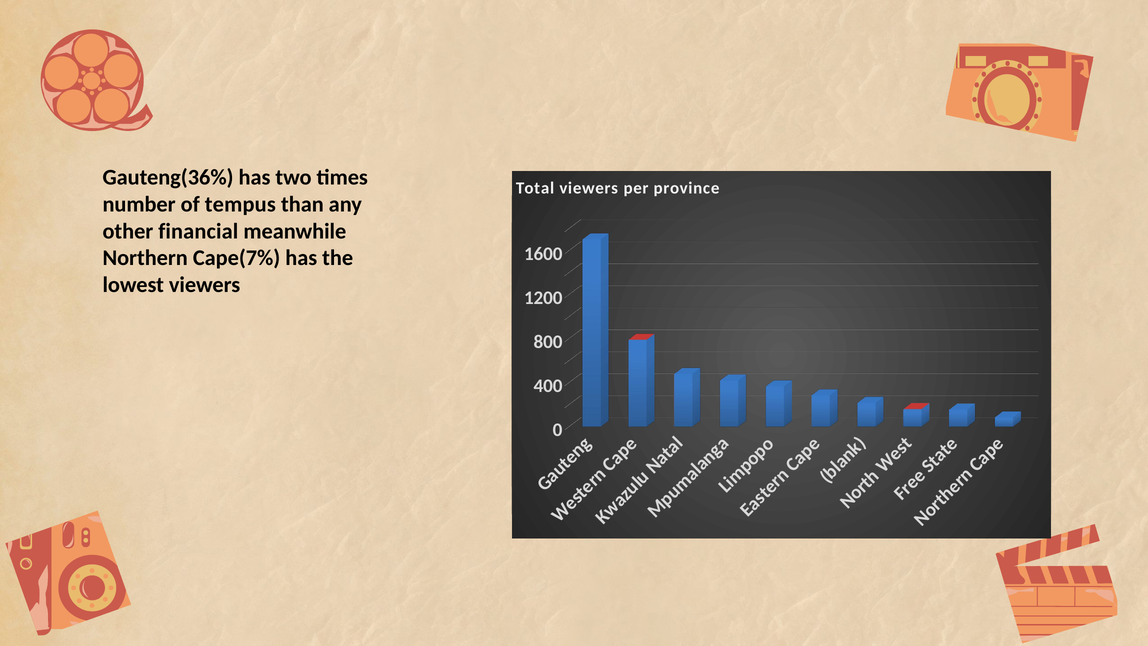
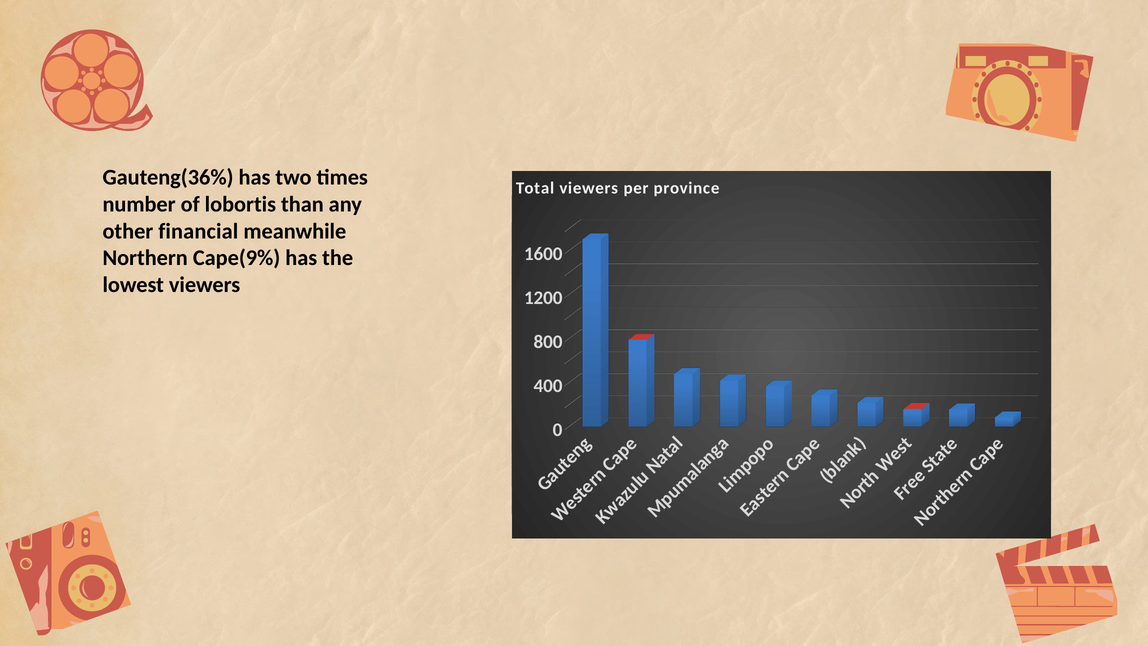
tempus: tempus -> lobortis (240, 204)
Cape(7%: Cape(7% -> Cape(9% (237, 258)
